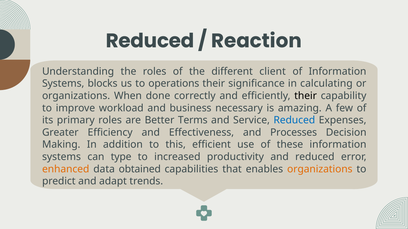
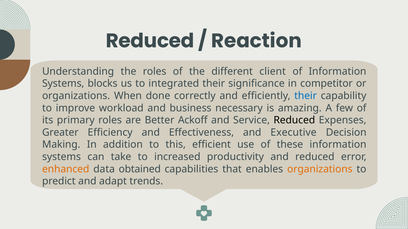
operations: operations -> integrated (174, 84)
calculating: calculating -> competitor (326, 84)
their colour: black -> blue (306, 96)
Terms: Terms -> Ackoff (193, 120)
Reduced colour: blue -> black (294, 120)
Processes: Processes -> Executive (294, 133)
type: type -> take (121, 157)
